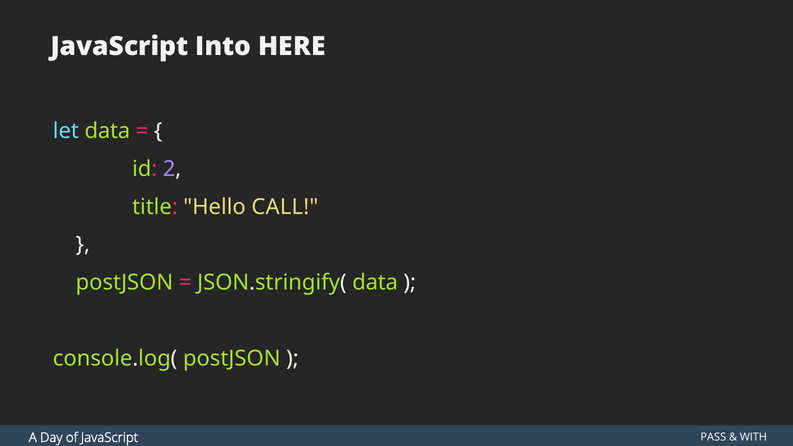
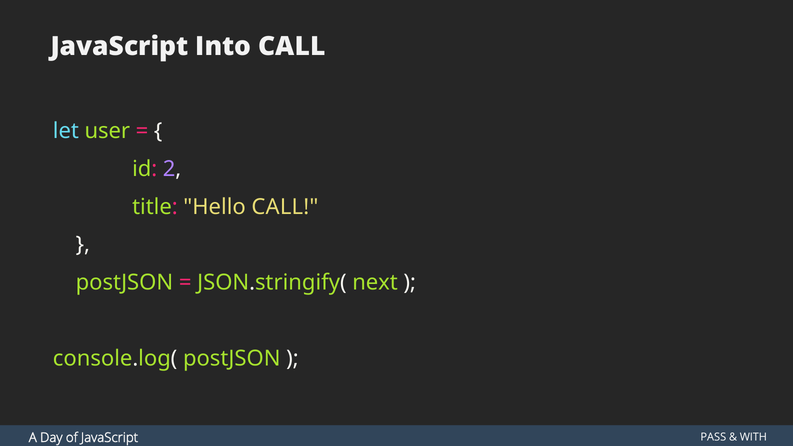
Into HERE: HERE -> CALL (292, 47)
let data: data -> user (107, 131)
JSON.stringify( data: data -> next (375, 283)
